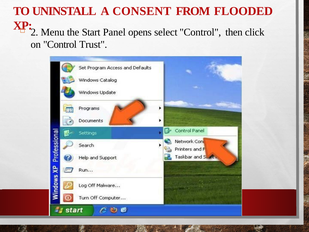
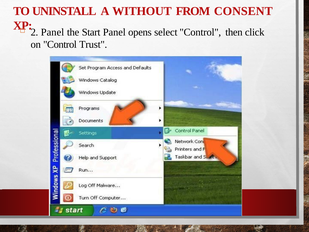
CONSENT: CONSENT -> WITHOUT (142, 11)
FLOODED: FLOODED -> CONSENT (243, 11)
2 Menu: Menu -> Panel (53, 32)
